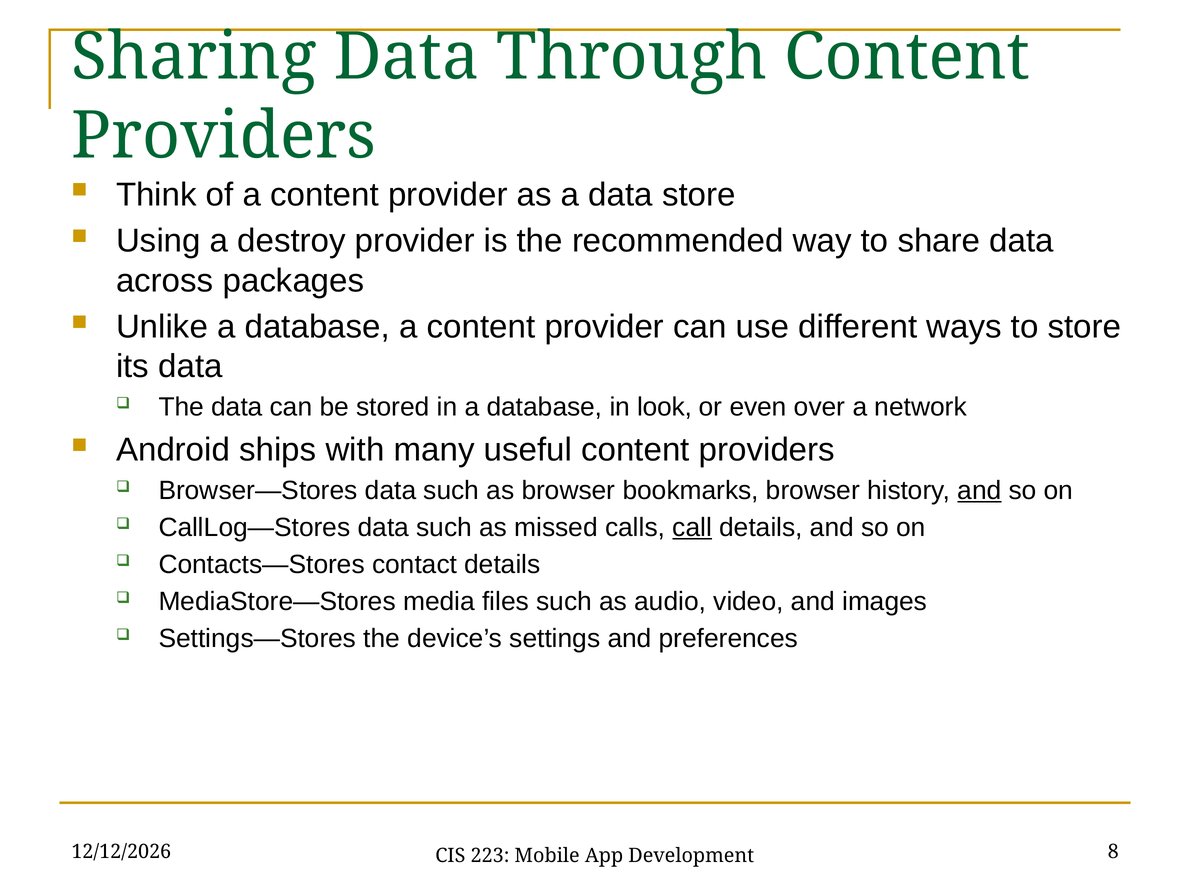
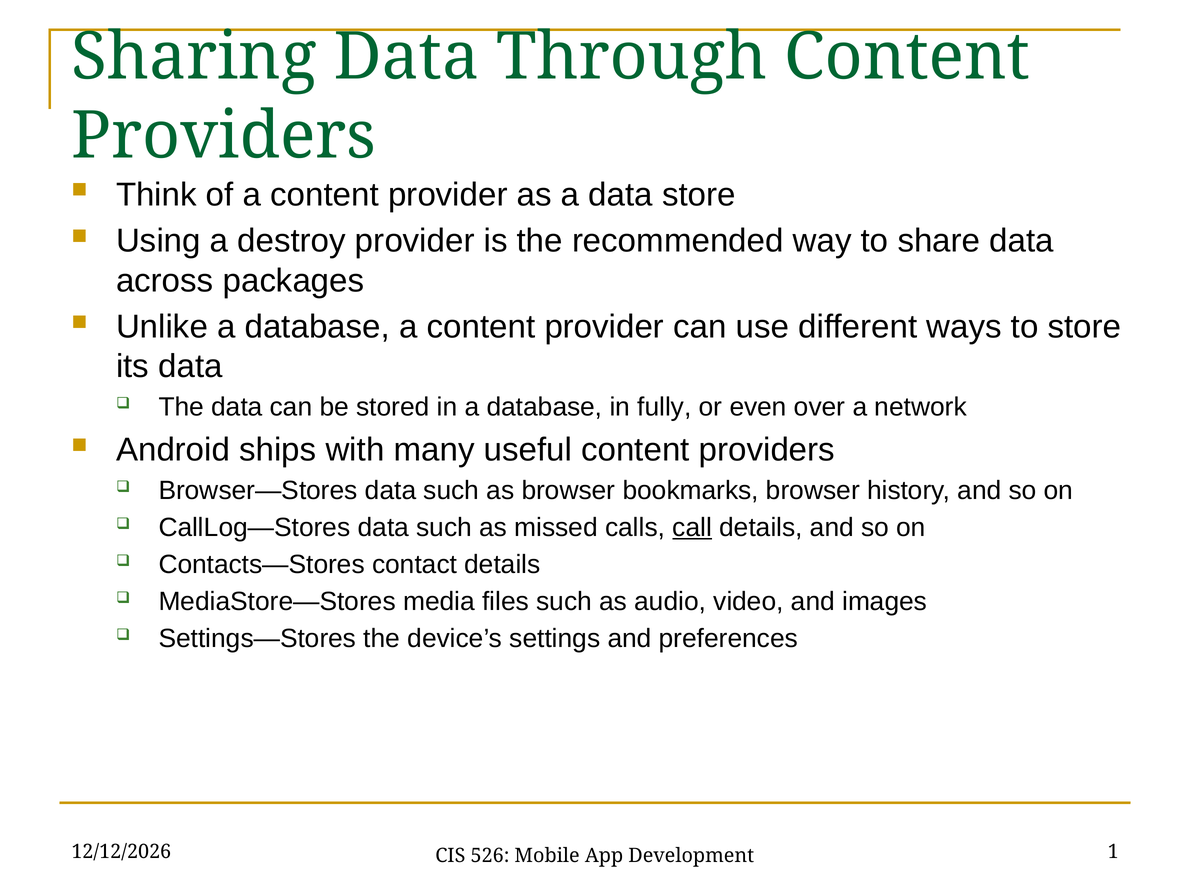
look: look -> fully (664, 407)
and underline: present -> none (979, 491)
223: 223 -> 526 (490, 856)
8: 8 -> 1 (1113, 852)
